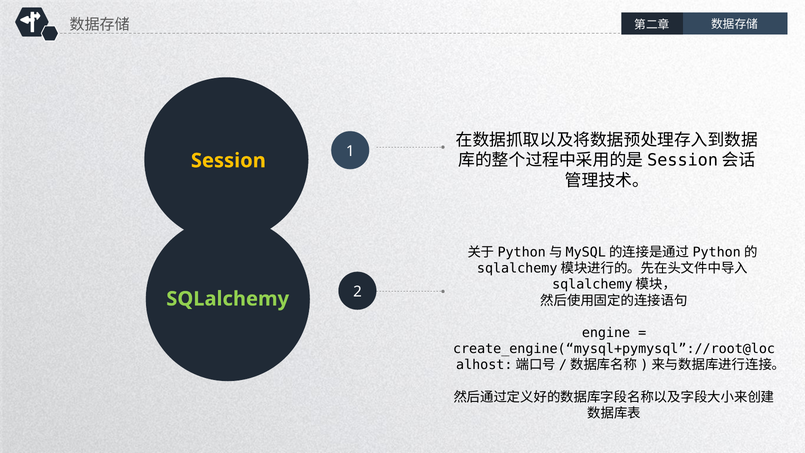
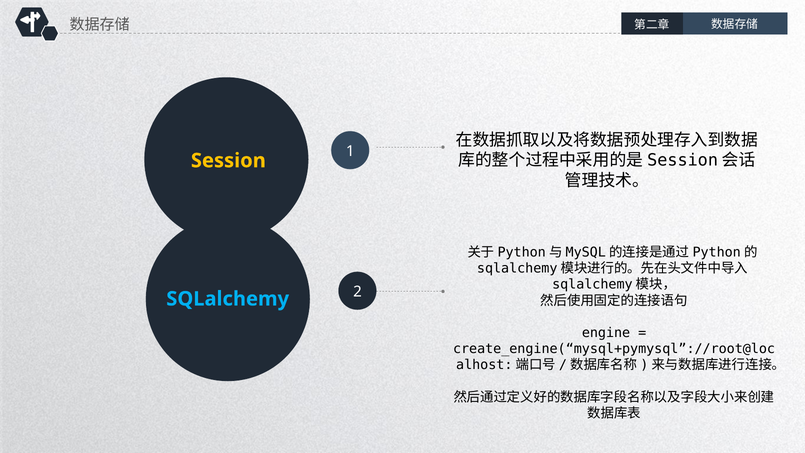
SQLalchemy colour: light green -> light blue (228, 299)
